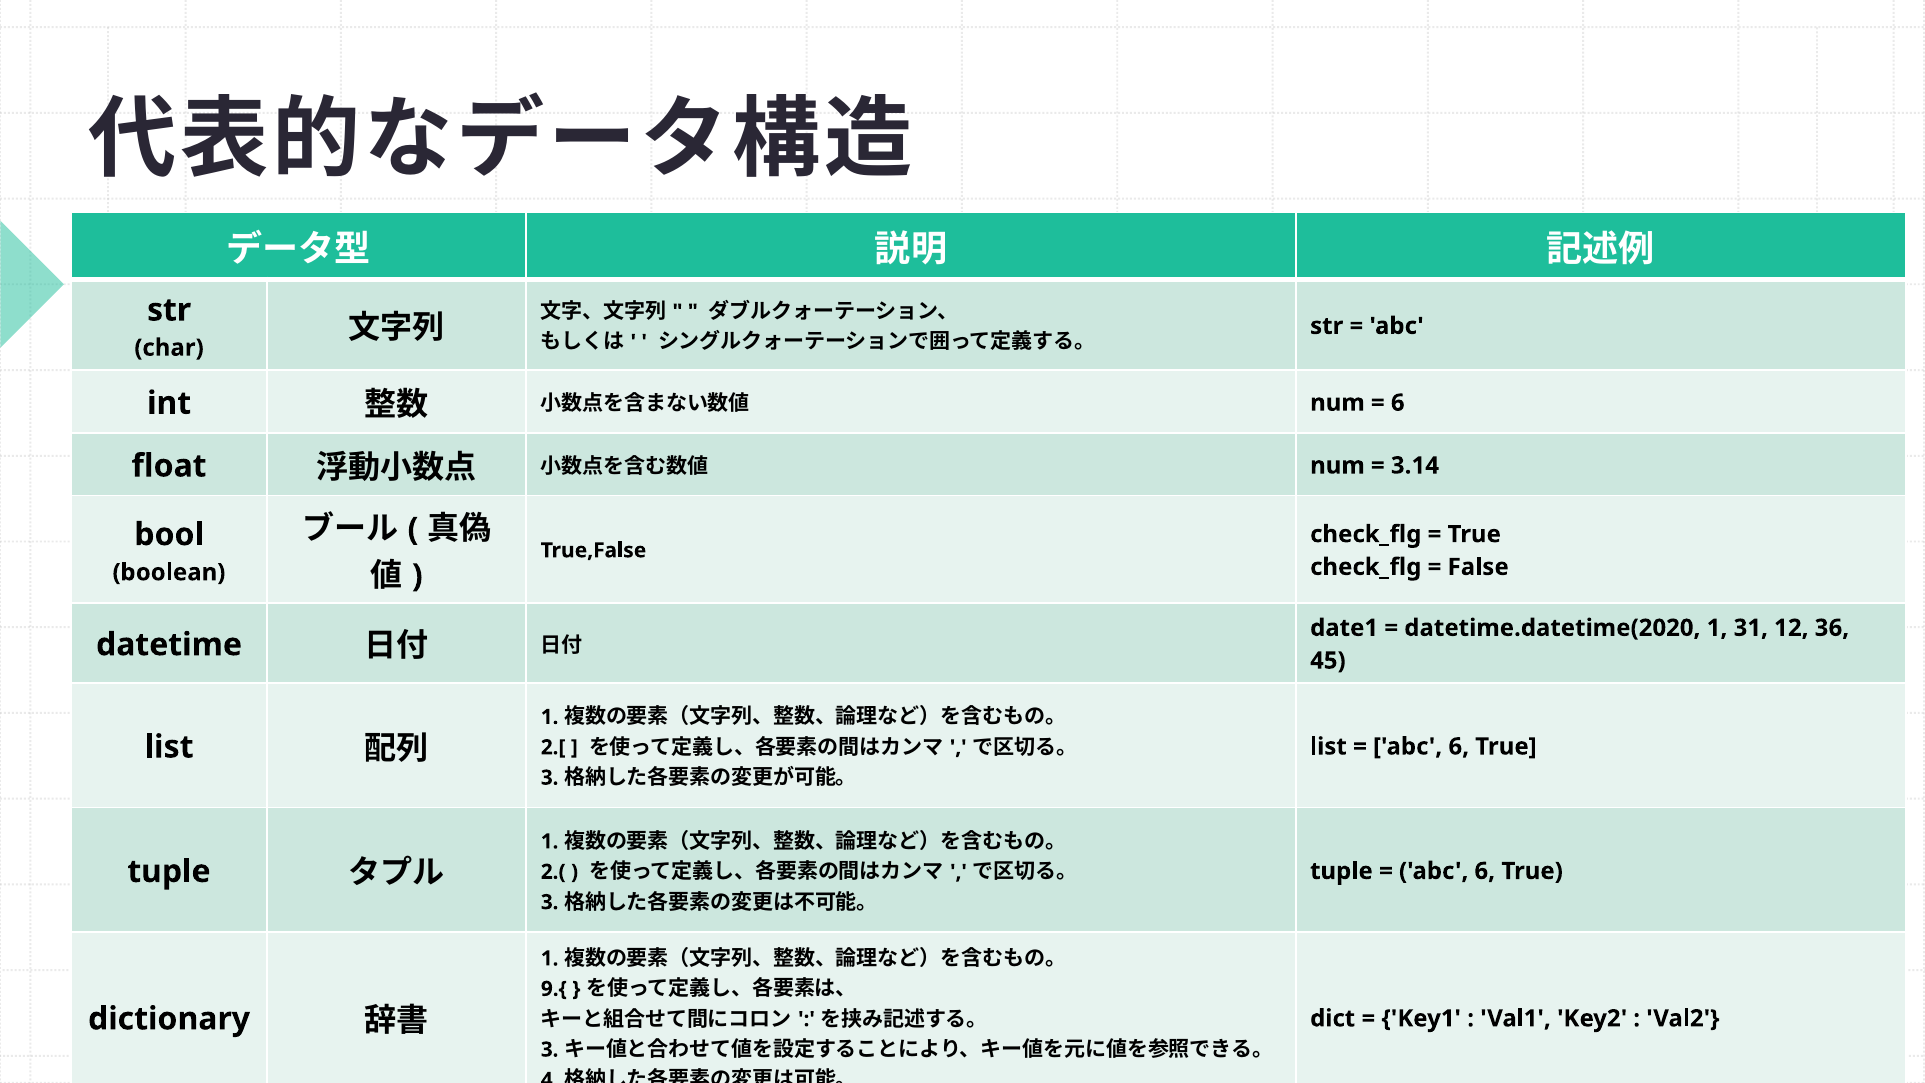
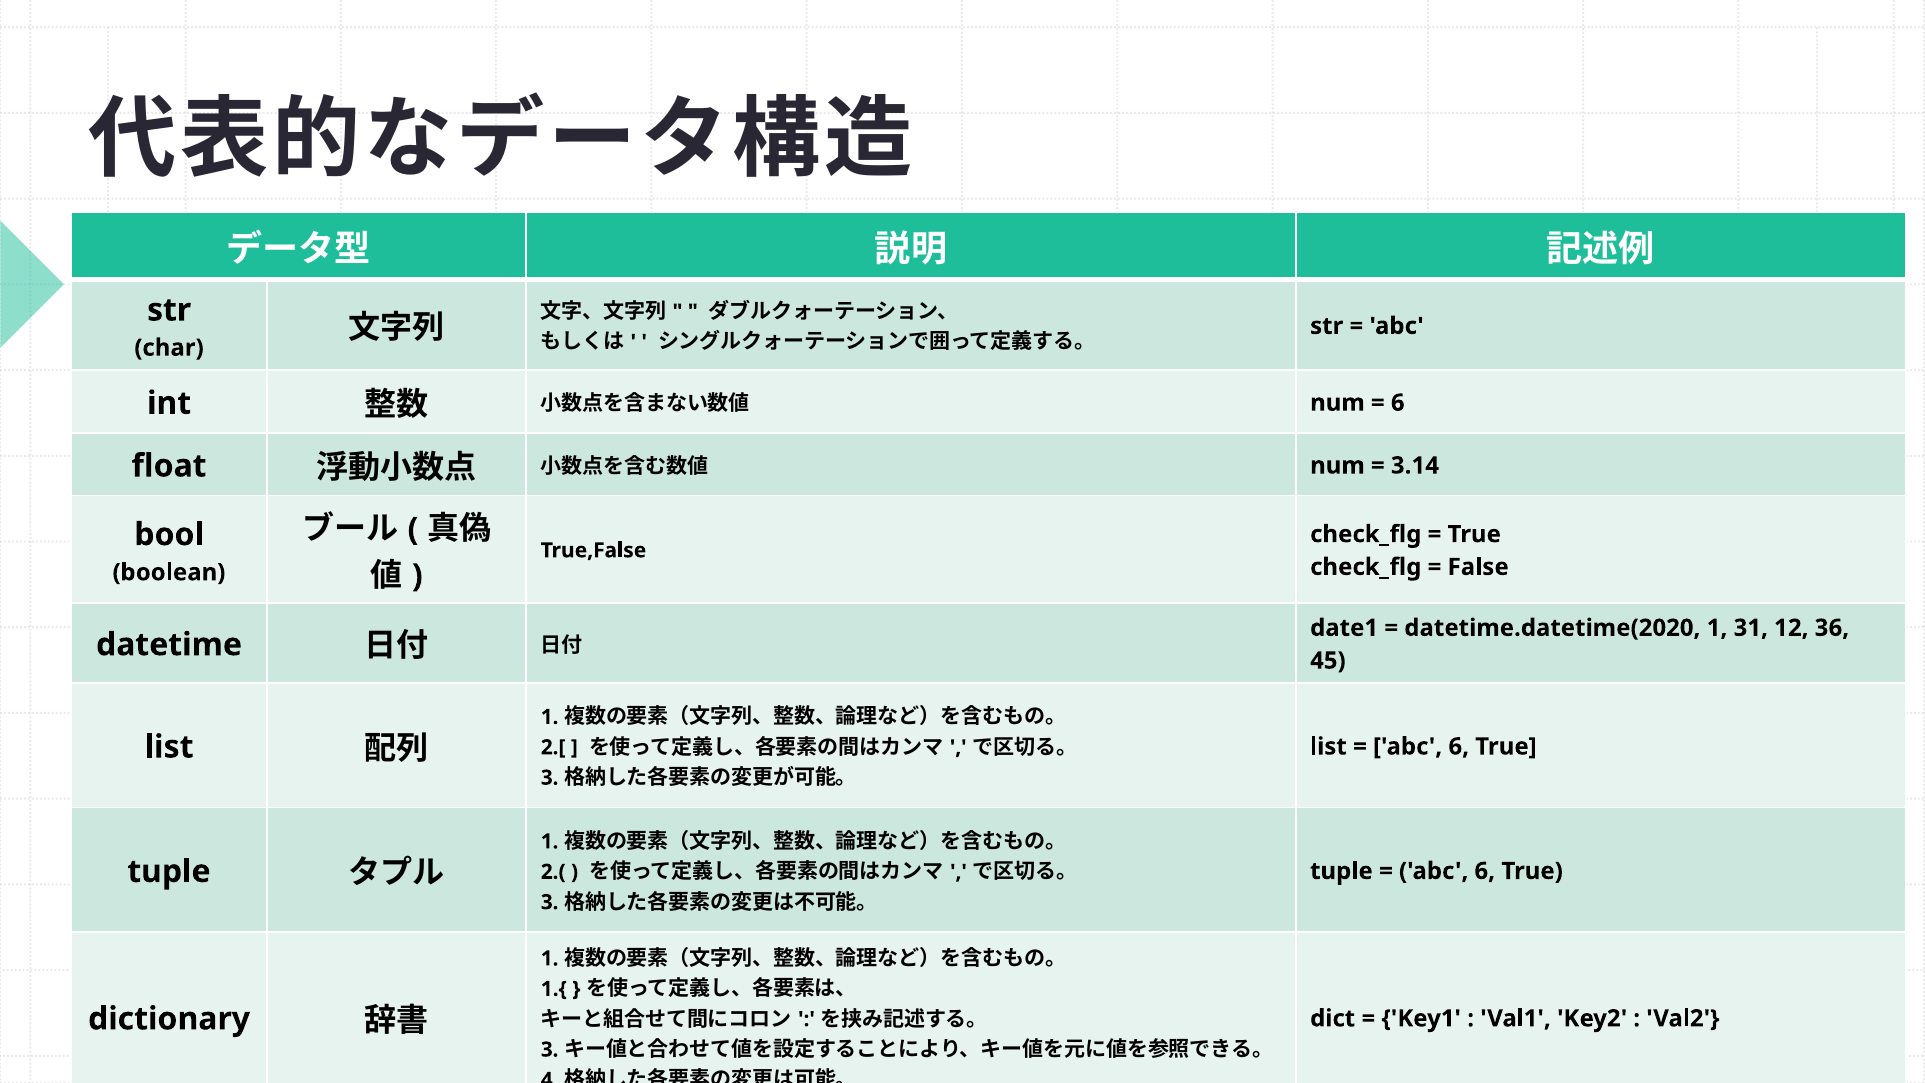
9.{: 9.{ -> 1.{ (554, 989)
